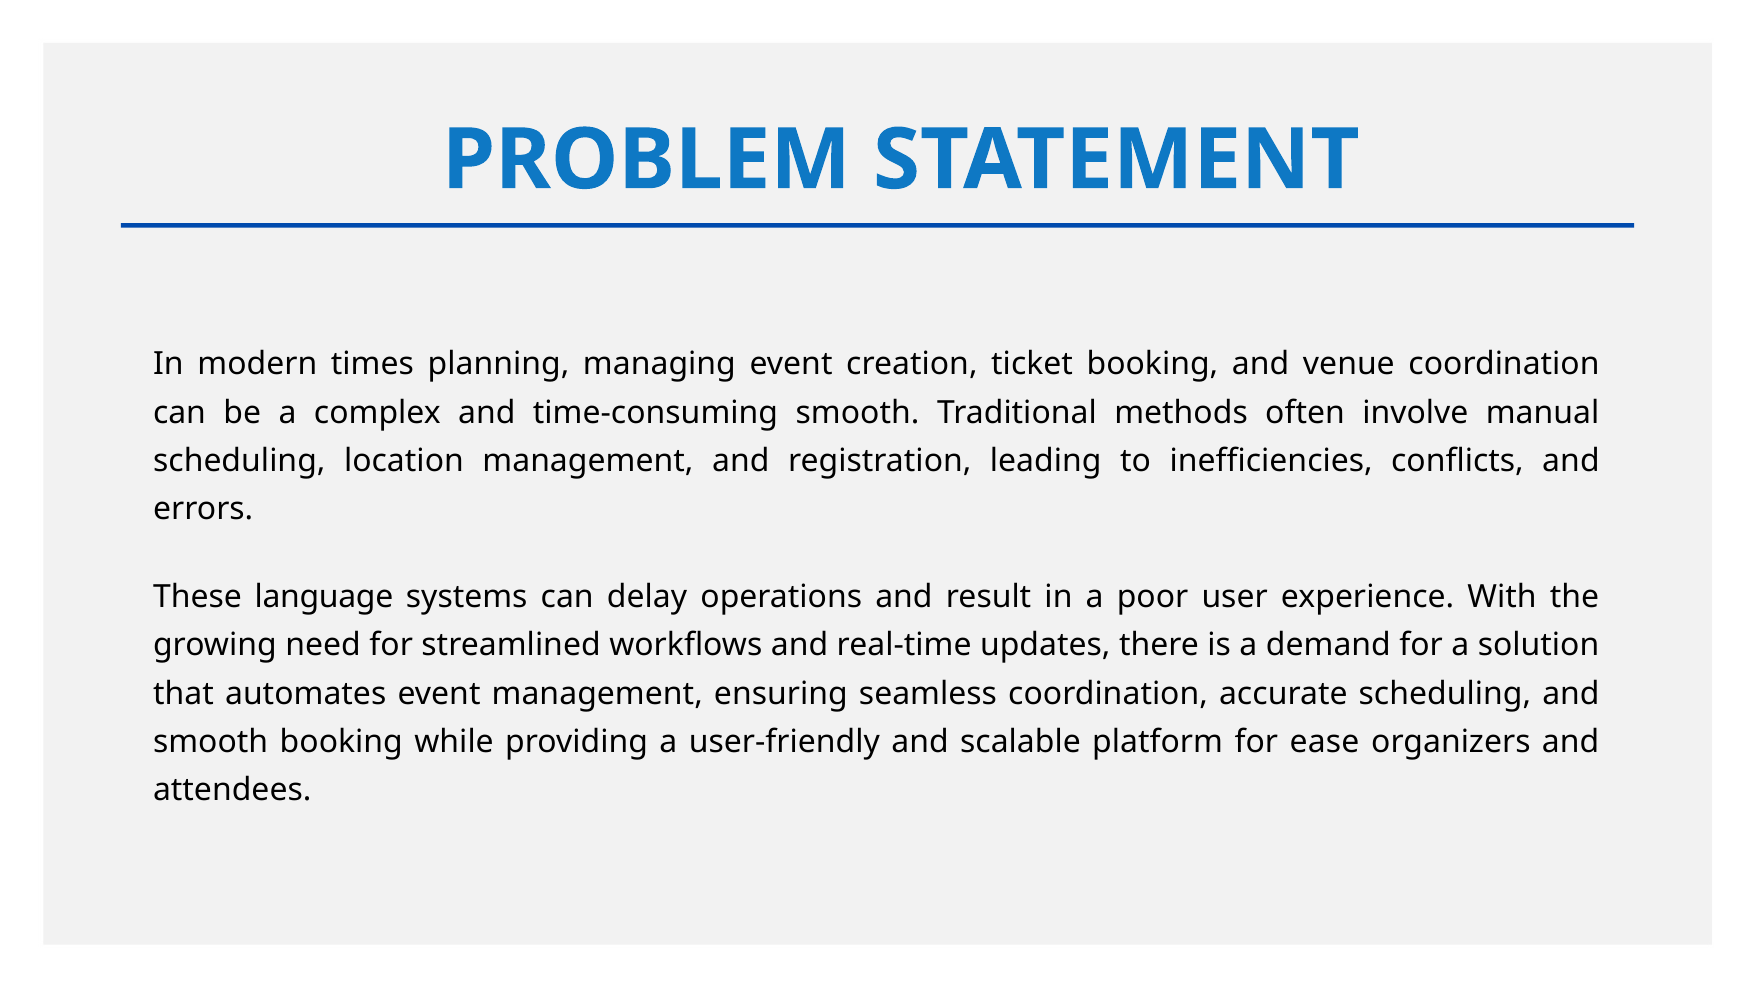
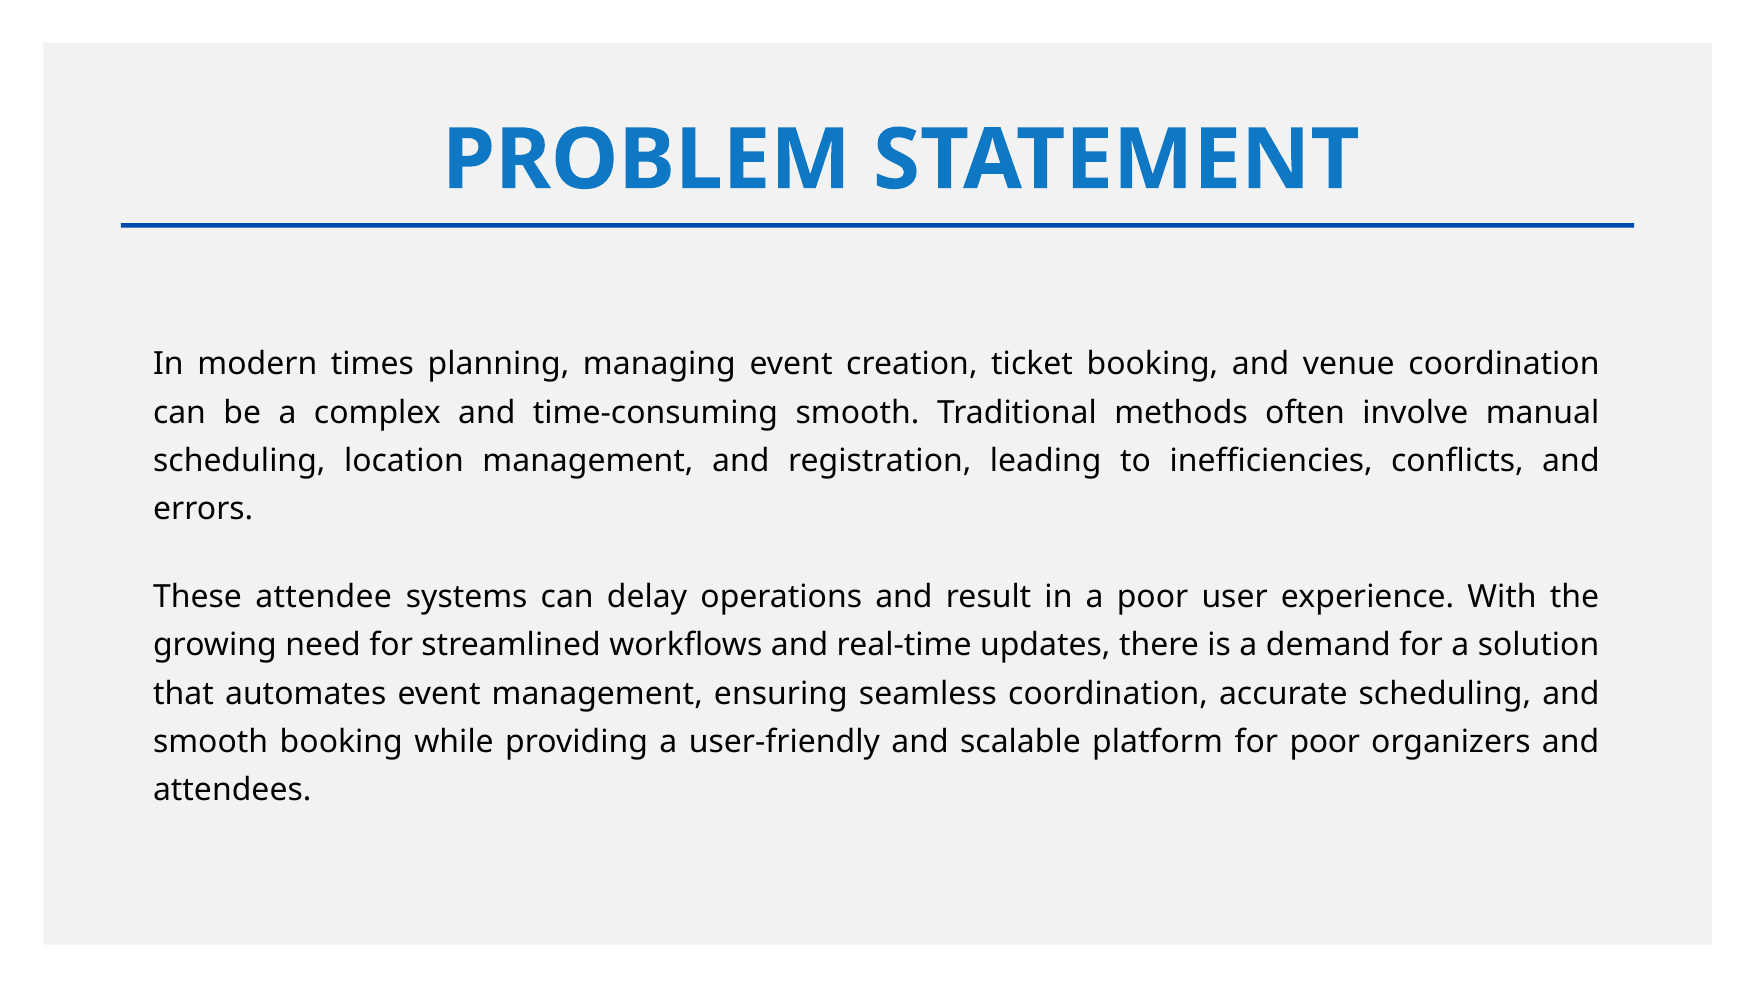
language: language -> attendee (324, 597)
for ease: ease -> poor (1325, 742)
